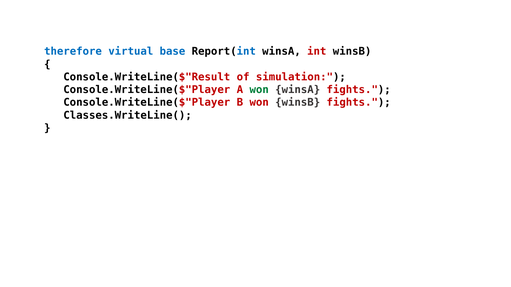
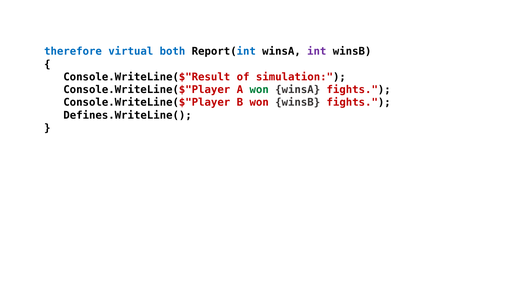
base: base -> both (172, 51)
int colour: red -> purple (317, 51)
Classes.WriteLine(: Classes.WriteLine( -> Defines.WriteLine( (128, 115)
